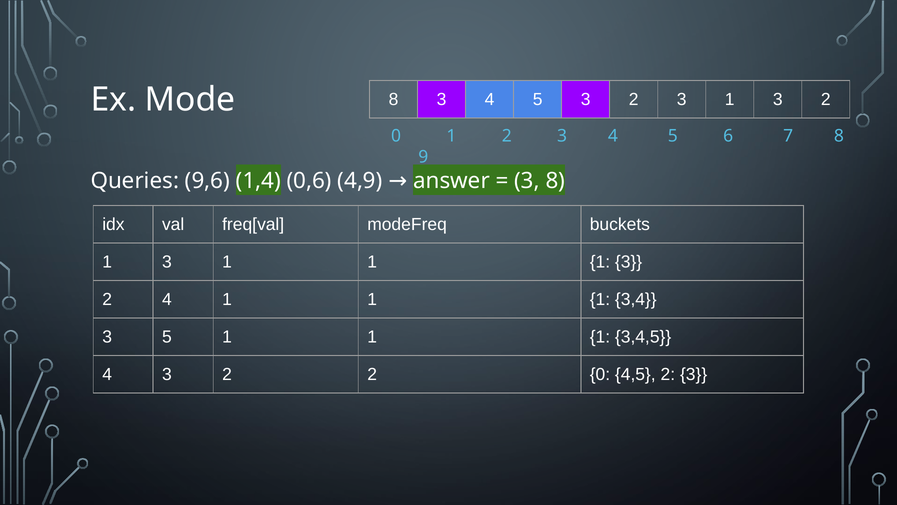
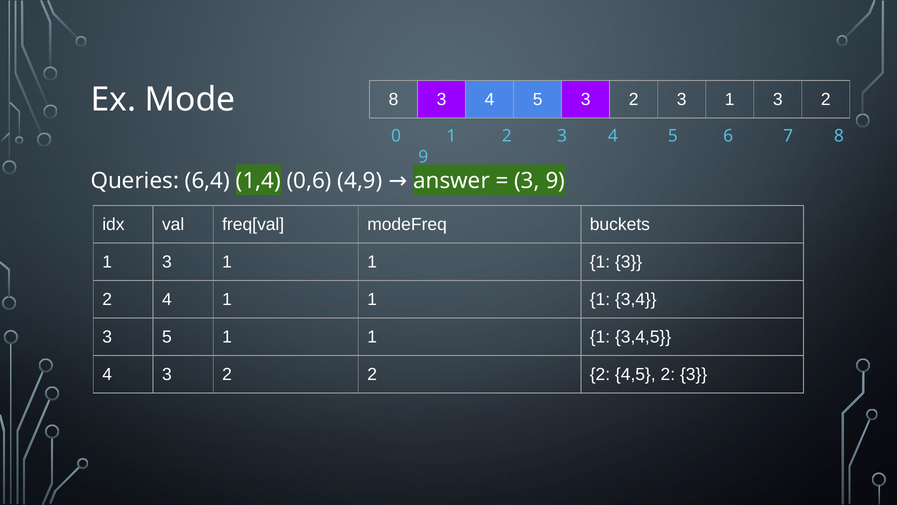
9,6: 9,6 -> 6,4 (207, 181)
3 8: 8 -> 9 (555, 181)
2 2 0: 0 -> 2 (600, 374)
